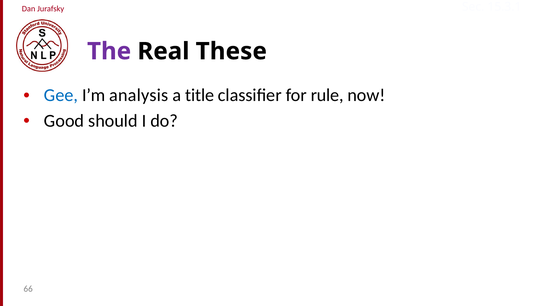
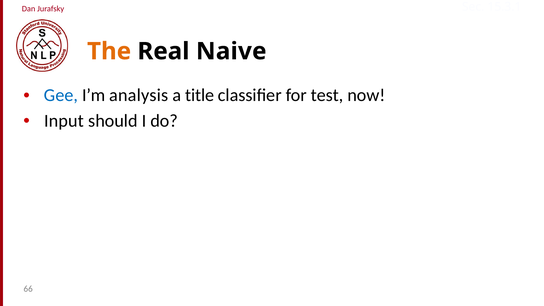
The colour: purple -> orange (109, 51)
These: These -> Naive (231, 51)
rule: rule -> test (327, 95)
Good: Good -> Input (64, 121)
